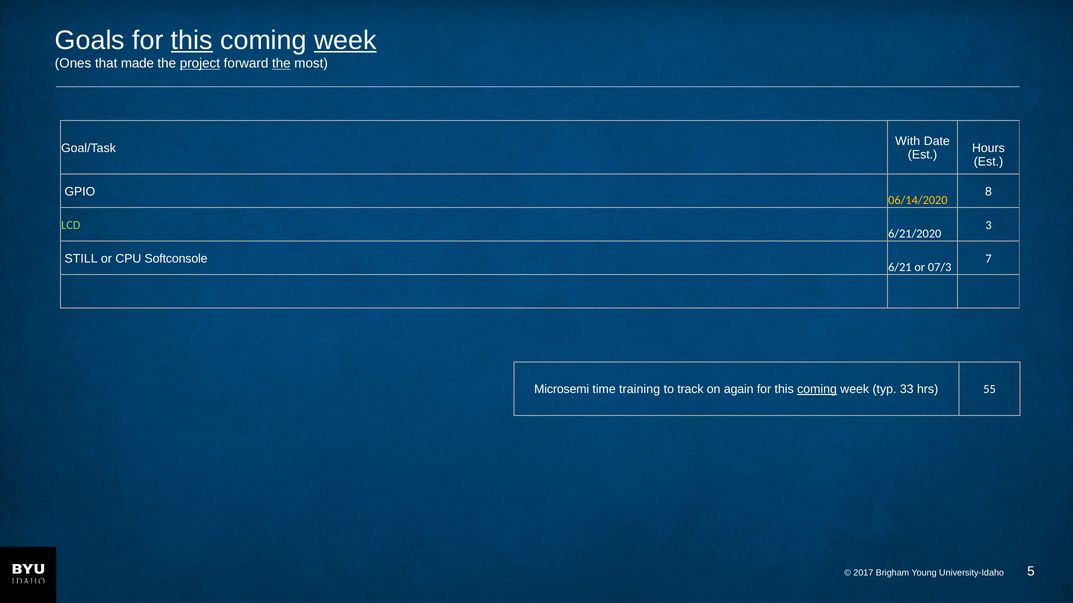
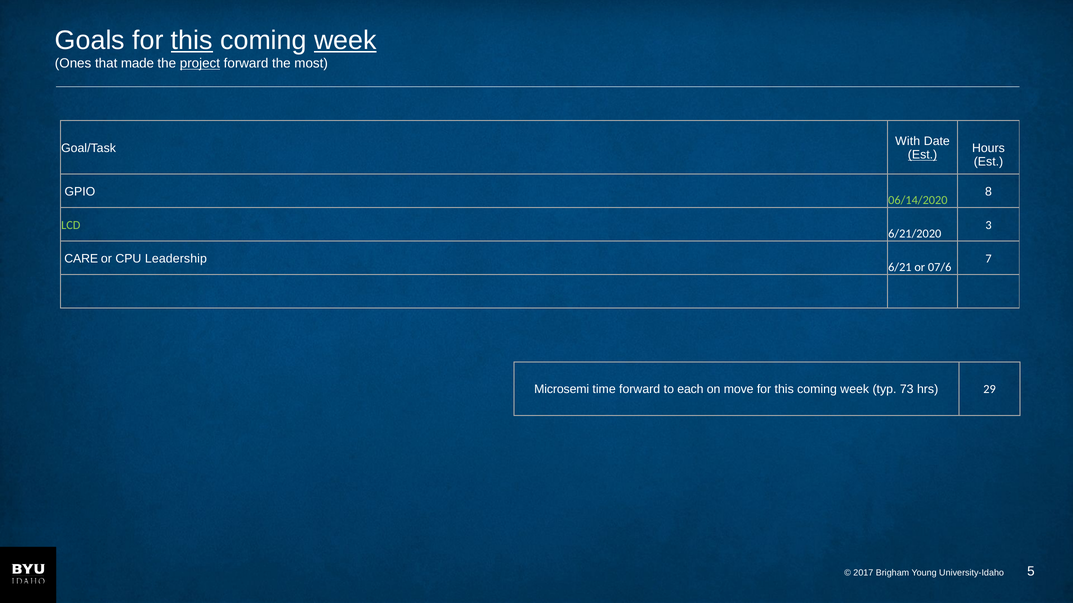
the underline: present -> none (281, 64)
Est underline: none -> present (923, 155)
06/14/2020 colour: yellow -> light green (918, 200)
STILL: STILL -> CARE (81, 259)
Softconsole: Softconsole -> Leadership (176, 259)
07/3: 07/3 -> 07/6 (940, 267)
time training: training -> forward (640, 390)
track: track -> each (690, 390)
again: again -> move (739, 390)
coming underline: present -> none (817, 390)
33: 33 -> 73 (907, 390)
55: 55 -> 29 (990, 390)
